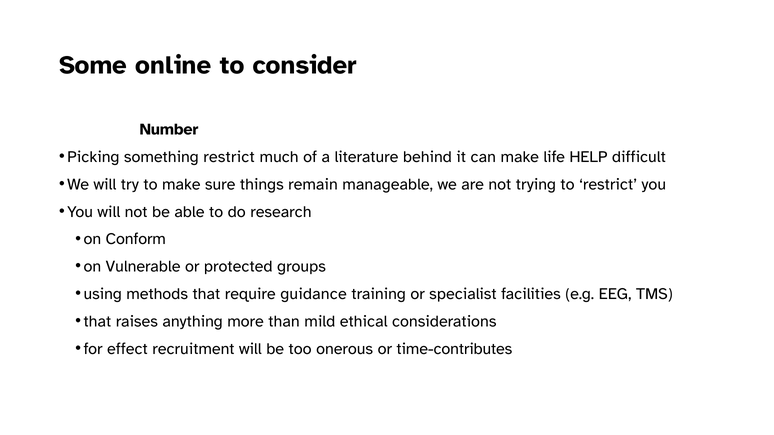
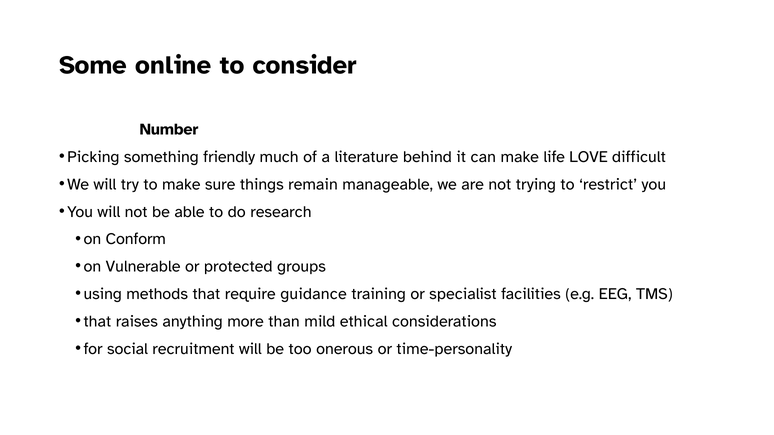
something restrict: restrict -> friendly (229, 157)
HELP: HELP -> LOVE (588, 157)
effect: effect -> social (128, 349)
time-contributes: time-contributes -> time-personality (454, 349)
